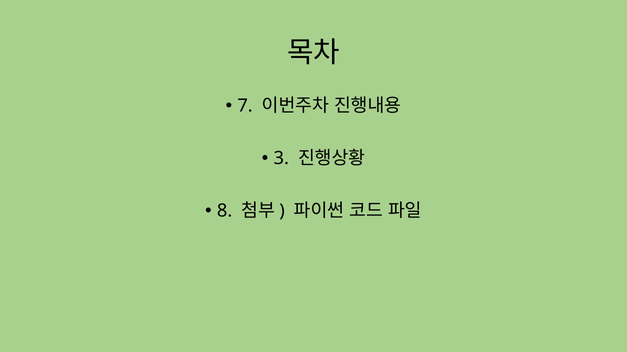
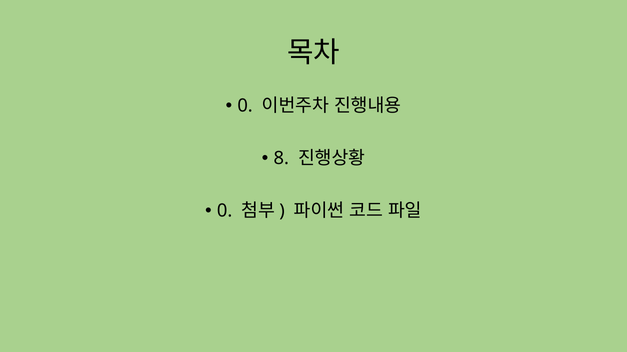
7: 7 -> 0 (245, 106)
3: 3 -> 8 (281, 159)
8: 8 -> 0 (225, 211)
